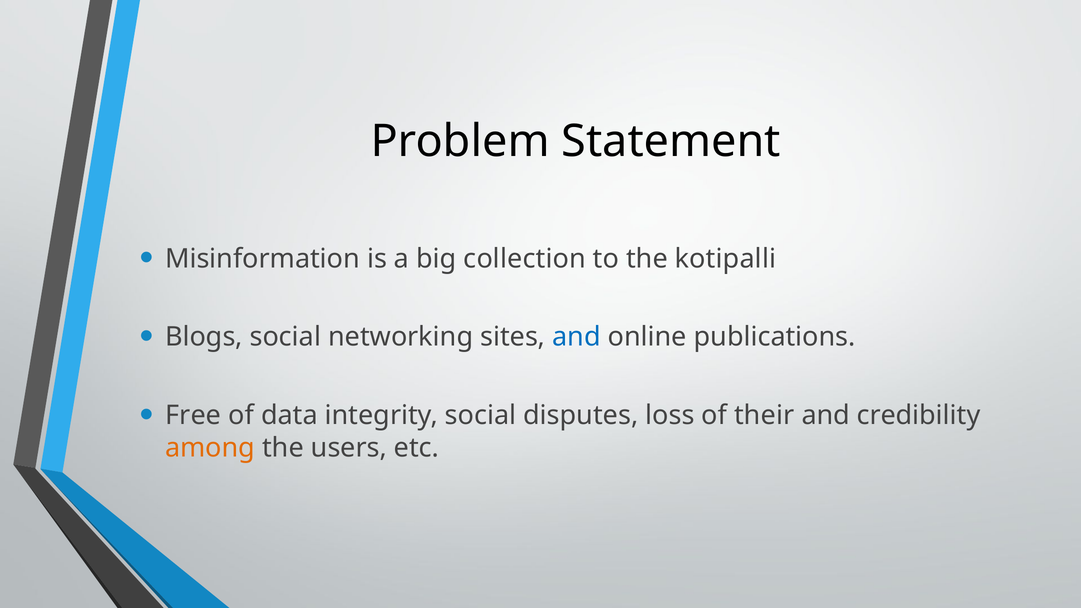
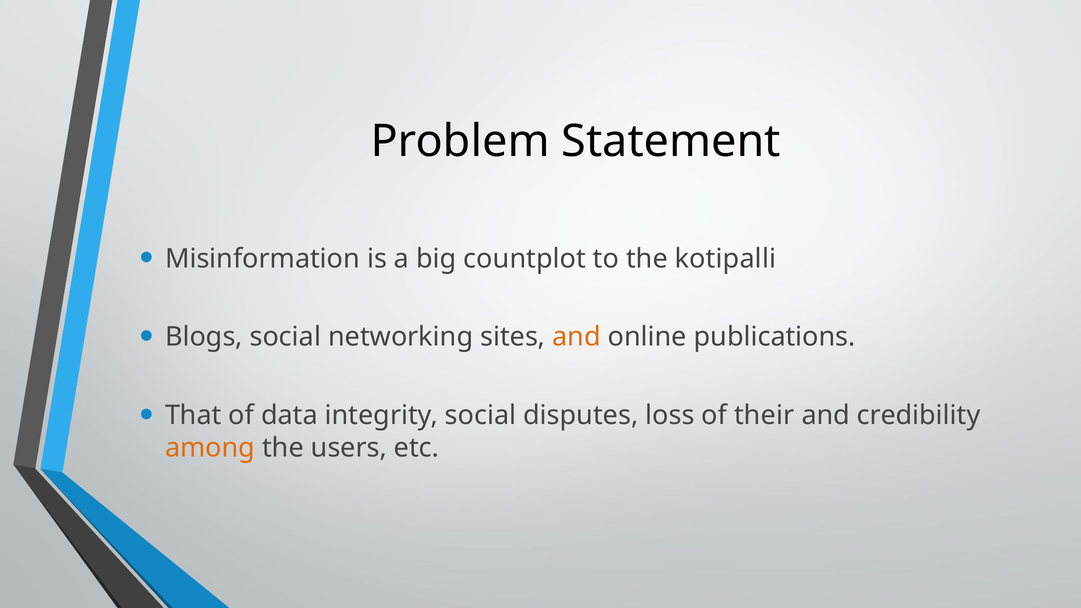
collection: collection -> countplot (525, 259)
and colour: blue -> orange (577, 337)
Free: Free -> That (193, 415)
